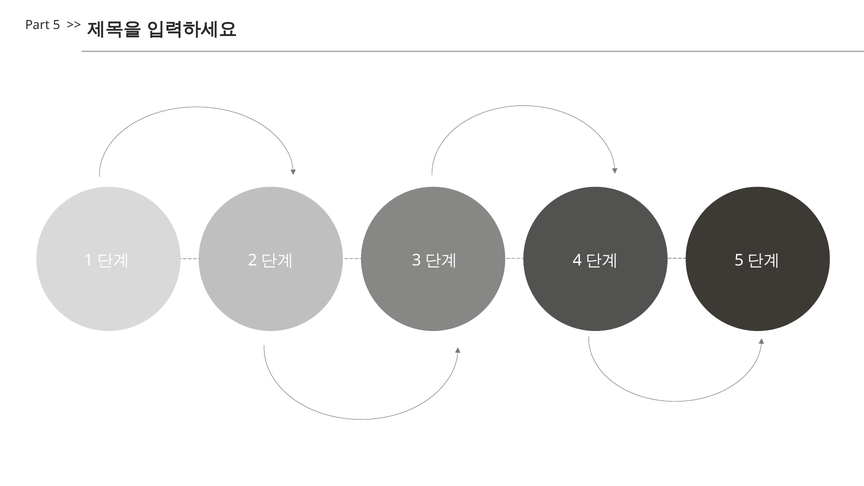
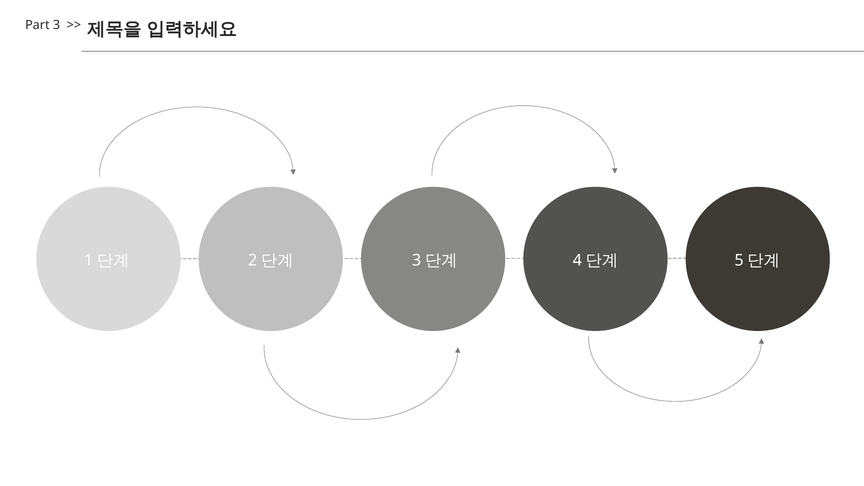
5: 5 -> 3 (57, 25)
